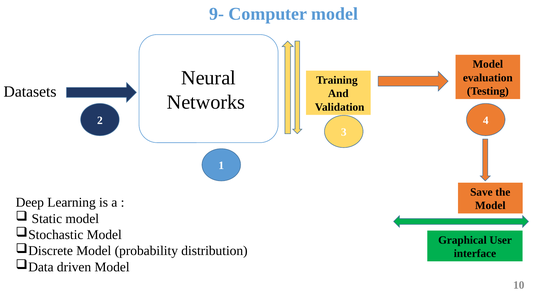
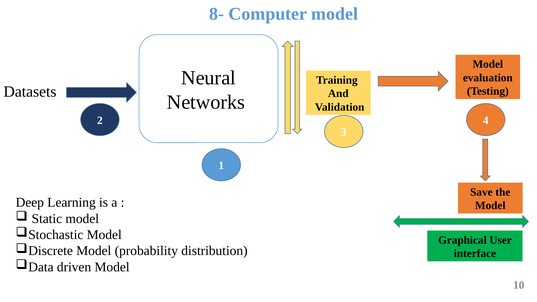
9-: 9- -> 8- (217, 14)
